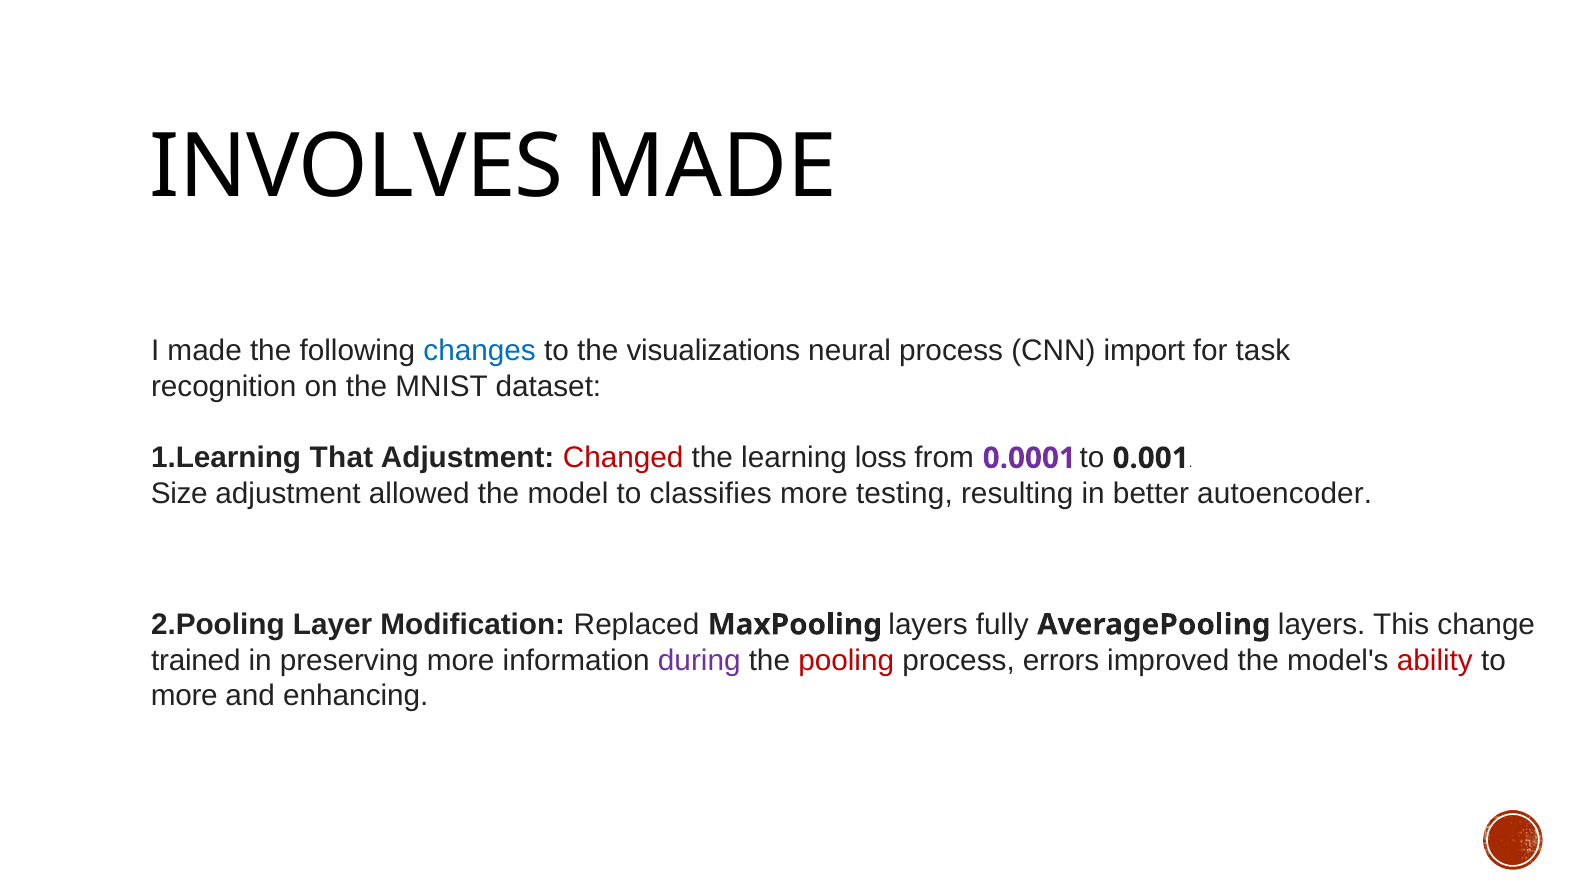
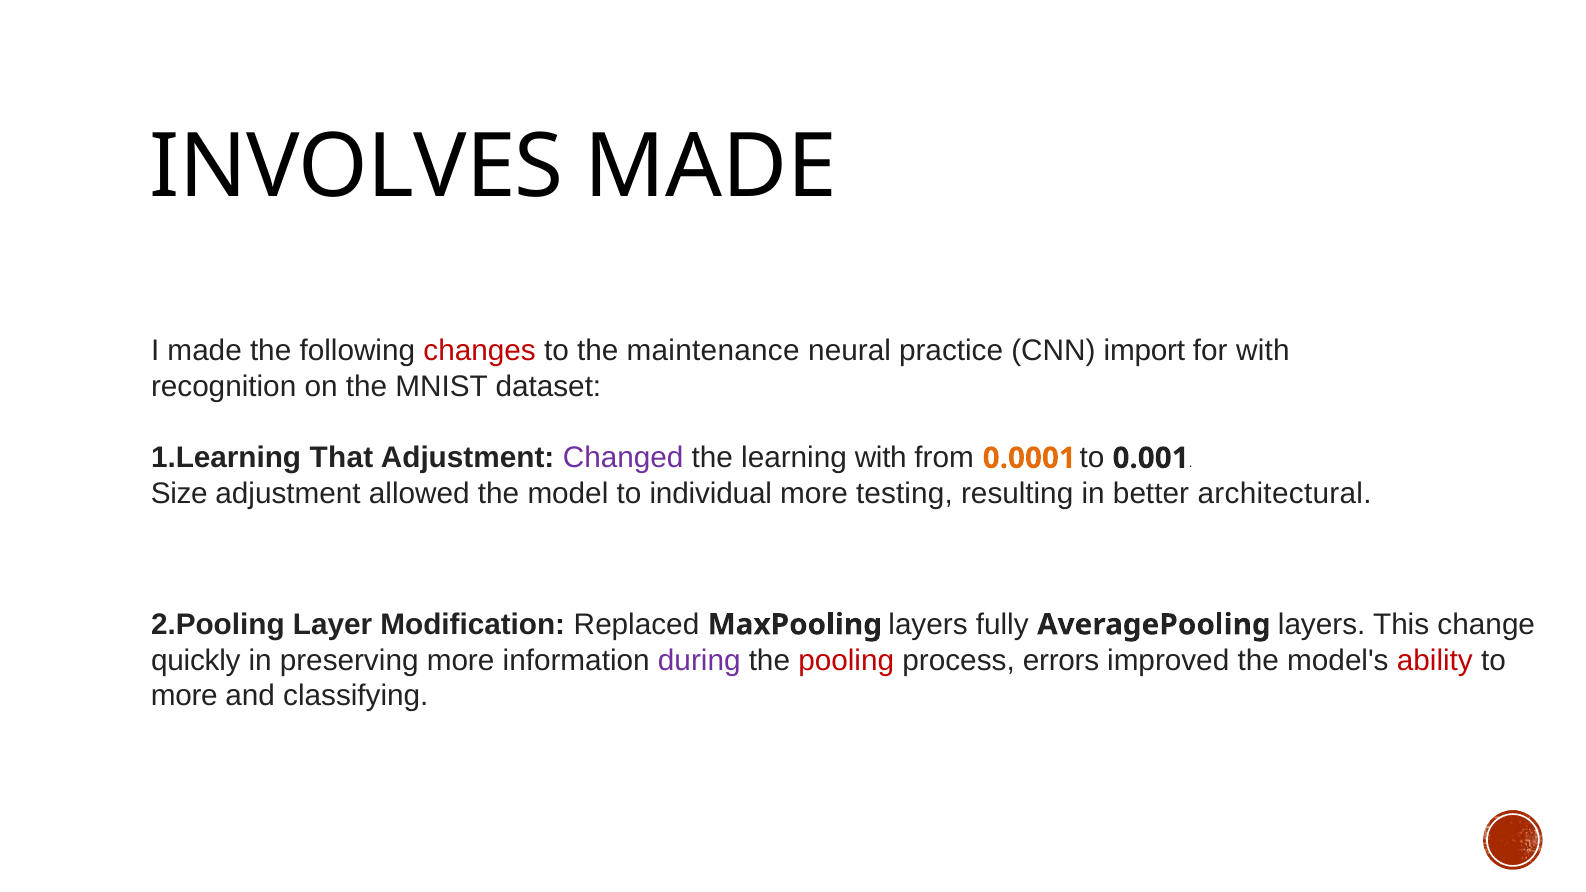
changes colour: blue -> red (480, 351)
visualizations: visualizations -> maintenance (713, 351)
neural process: process -> practice (951, 351)
for task: task -> with (1263, 351)
Changed colour: red -> purple (623, 458)
learning loss: loss -> with (881, 458)
0.0001 colour: purple -> orange (1029, 458)
classifies: classifies -> individual (711, 494)
autoencoder: autoencoder -> architectural (1285, 494)
trained: trained -> quickly (196, 660)
enhancing: enhancing -> classifying (356, 696)
